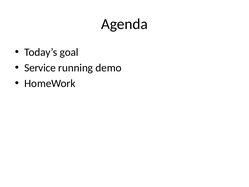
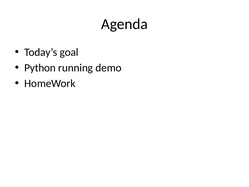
Service: Service -> Python (40, 68)
